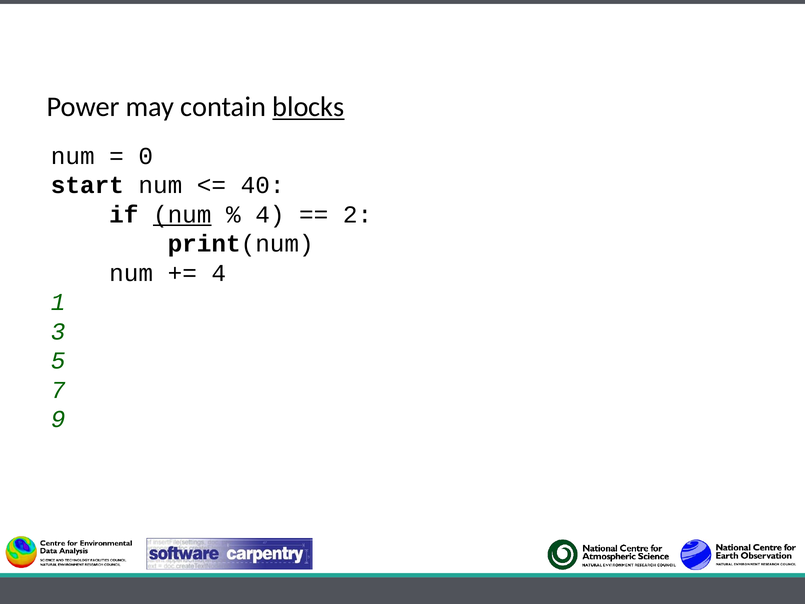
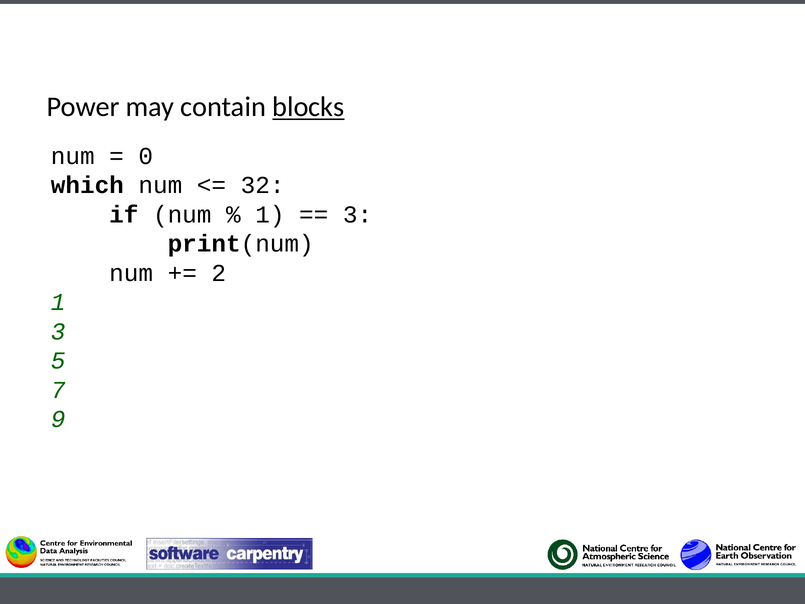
start: start -> which (87, 185)
40: 40 -> 32 (263, 185)
num underline: present -> none (182, 215)
4: 4 -> 1 (270, 215)
2: 2 -> 3 (358, 215)
4: 4 -> 2 (219, 273)
